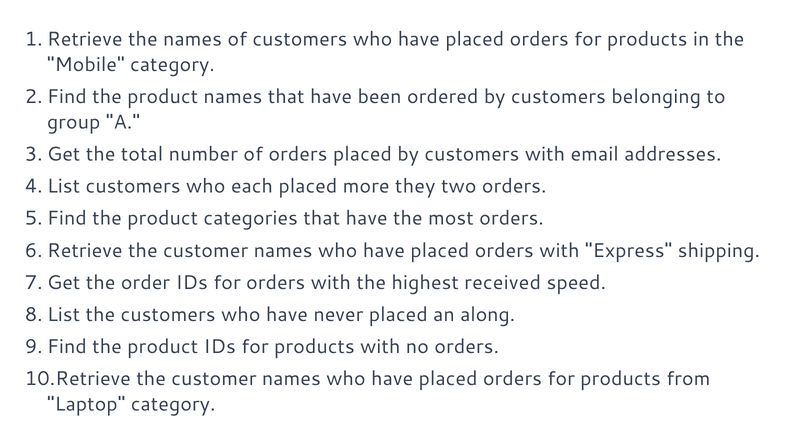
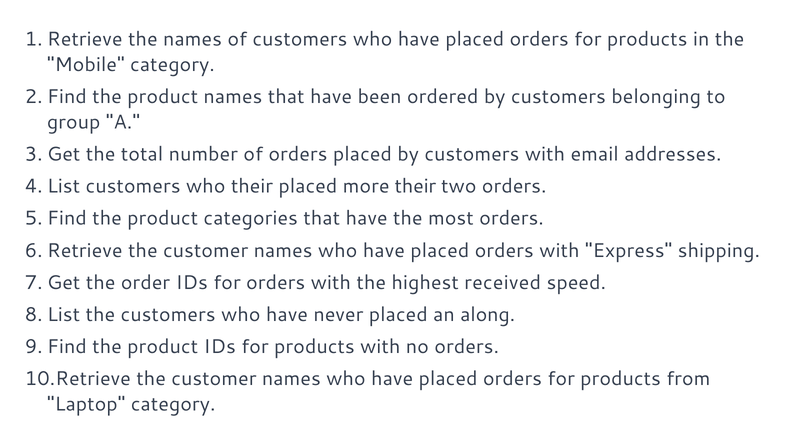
who each: each -> their (252, 186)
more they: they -> their (415, 186)
